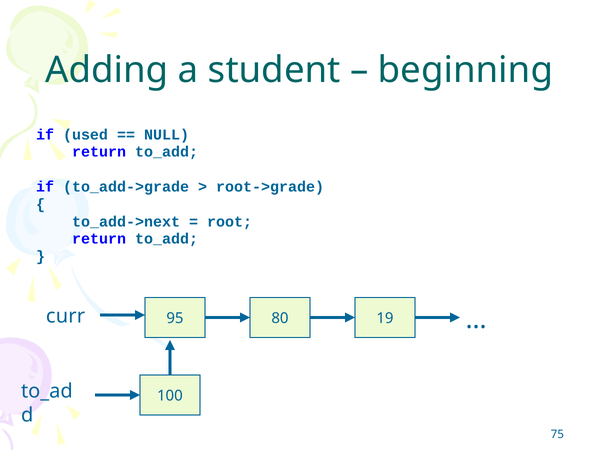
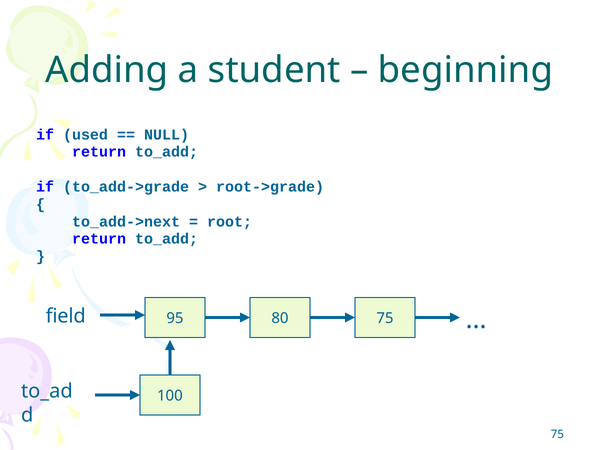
curr: curr -> field (66, 316)
80 19: 19 -> 75 (385, 319)
